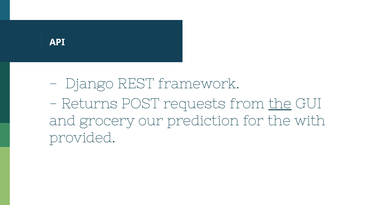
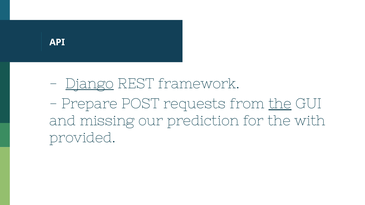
Django underline: none -> present (90, 84)
Returns: Returns -> Prepare (89, 104)
grocery: grocery -> missing (107, 121)
